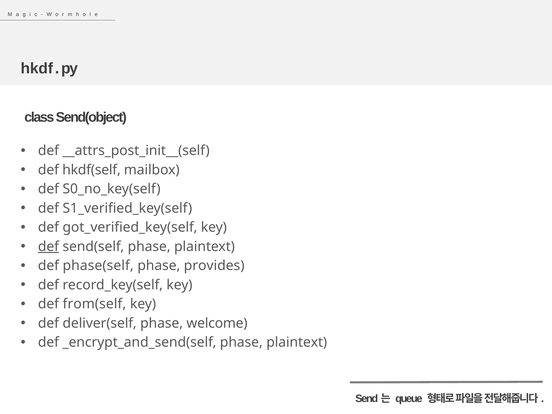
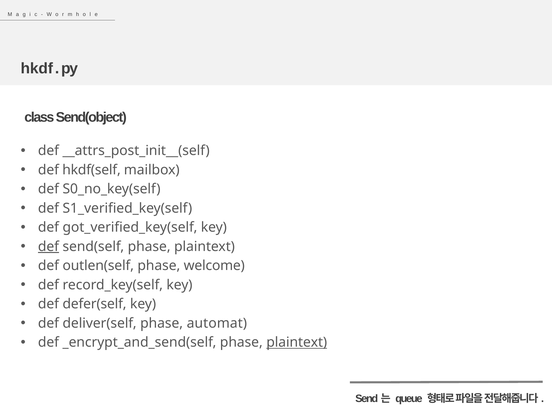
phase(self: phase(self -> outlen(self (98, 266)
provides: provides -> welcome (214, 266)
from(self: from(self -> defer(self (95, 304)
welcome: welcome -> automat (217, 323)
plaintext underline: none -> present (297, 342)
